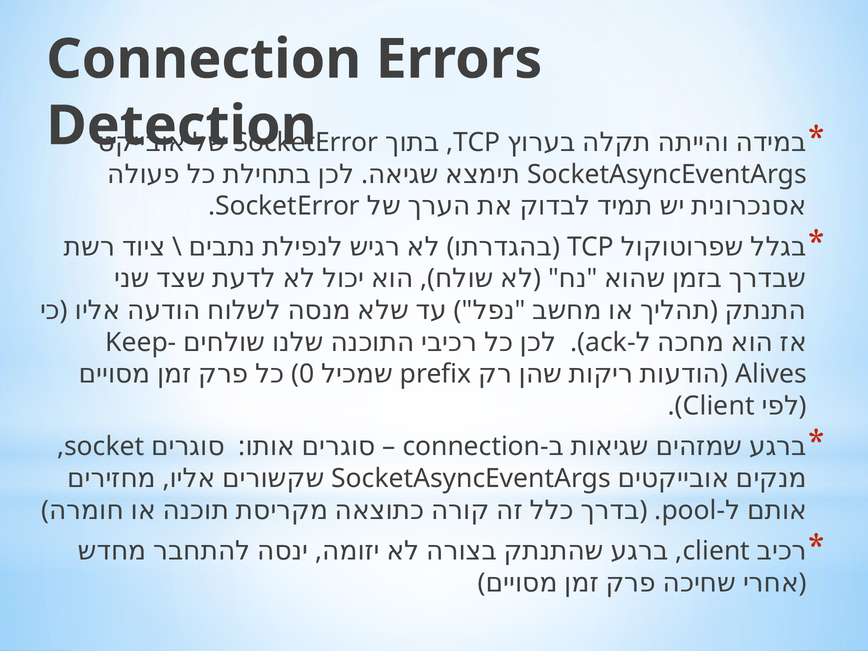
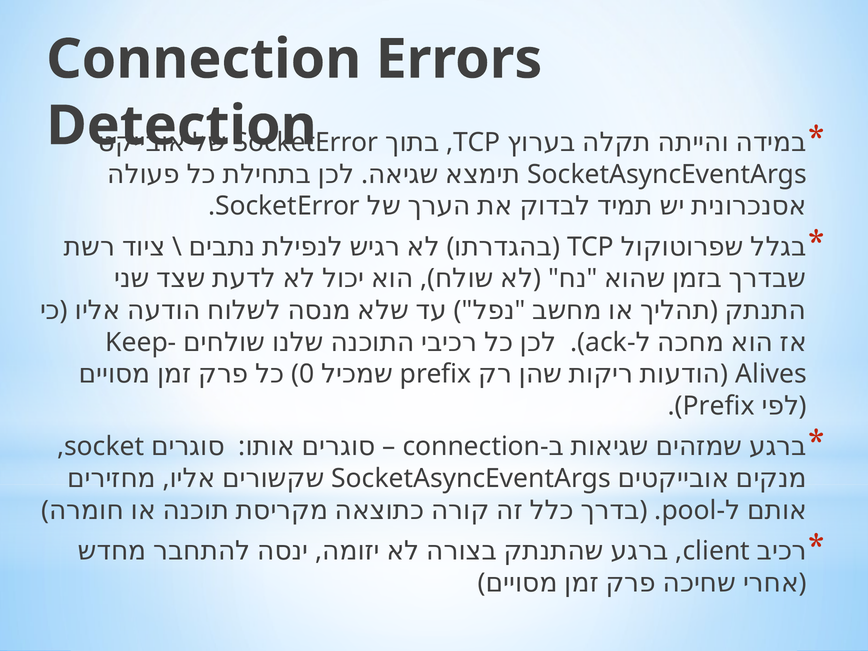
Client: Client -> Prefix (719, 406)
